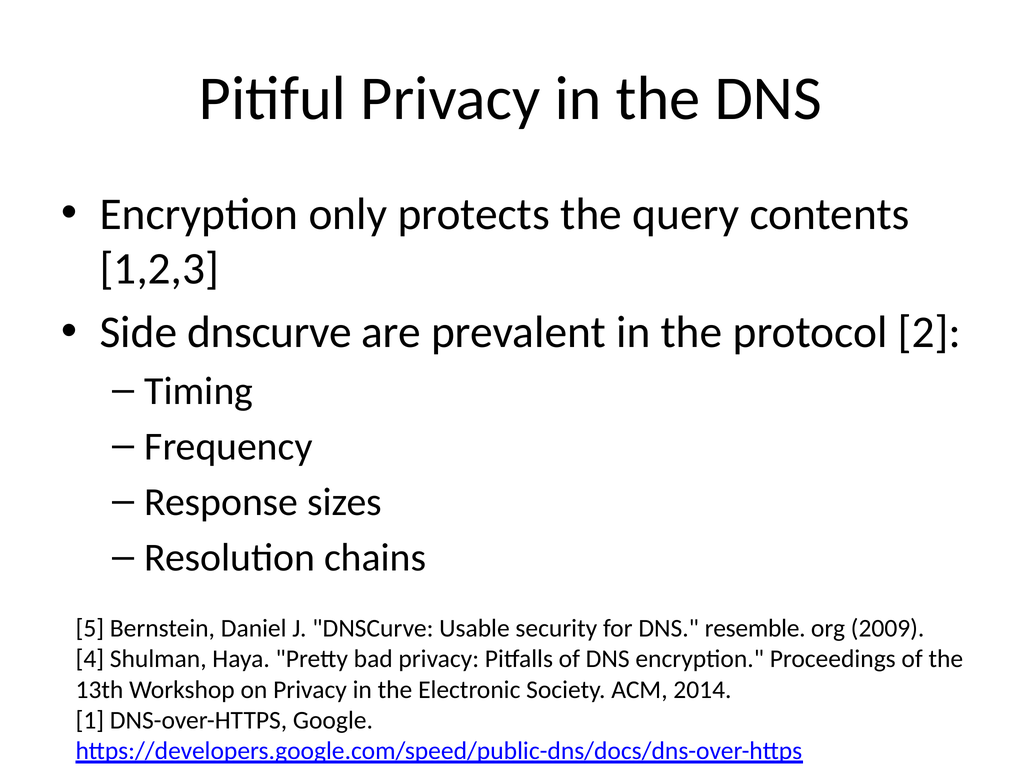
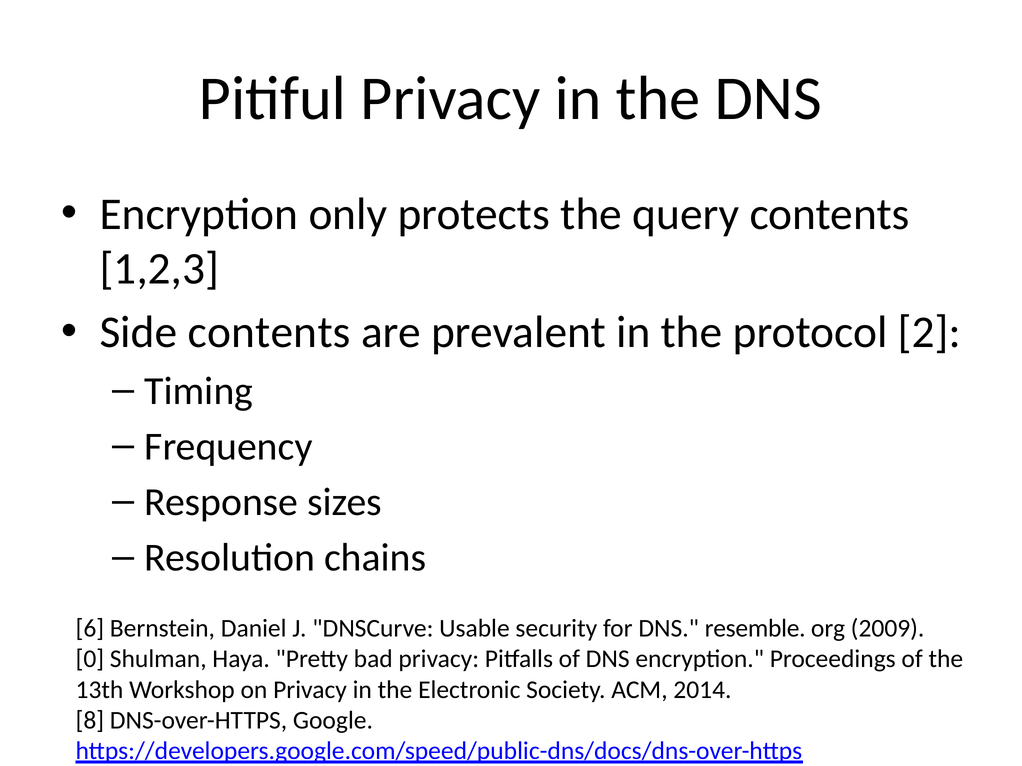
Side dnscurve: dnscurve -> contents (269, 333)
5: 5 -> 6 (90, 629)
4: 4 -> 0 (90, 659)
1: 1 -> 8 (90, 721)
